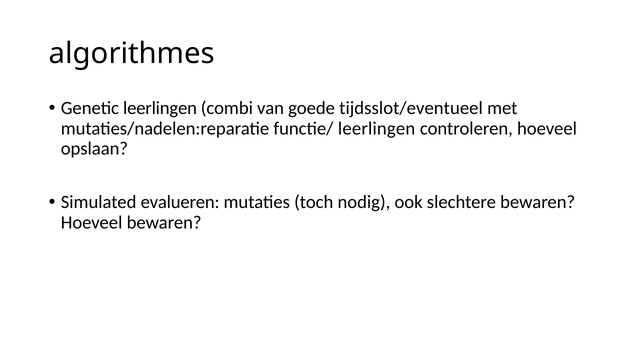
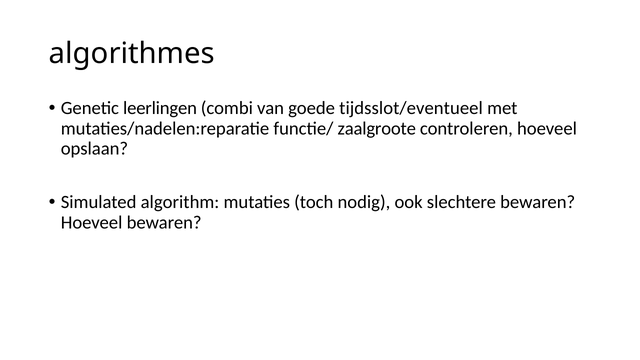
functie/ leerlingen: leerlingen -> zaalgroote (377, 128)
evalueren: evalueren -> algorithm (180, 202)
